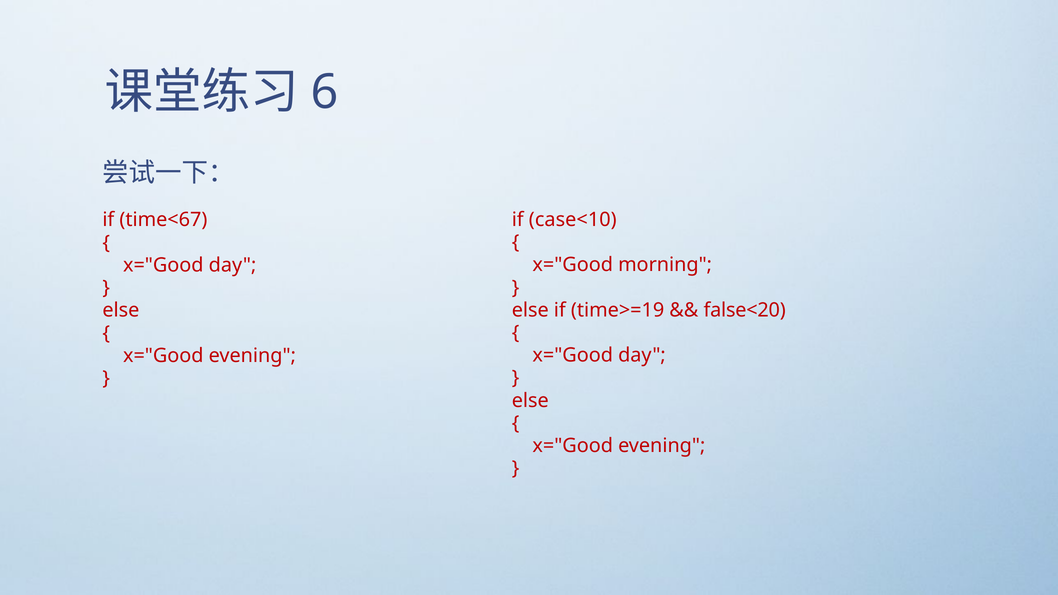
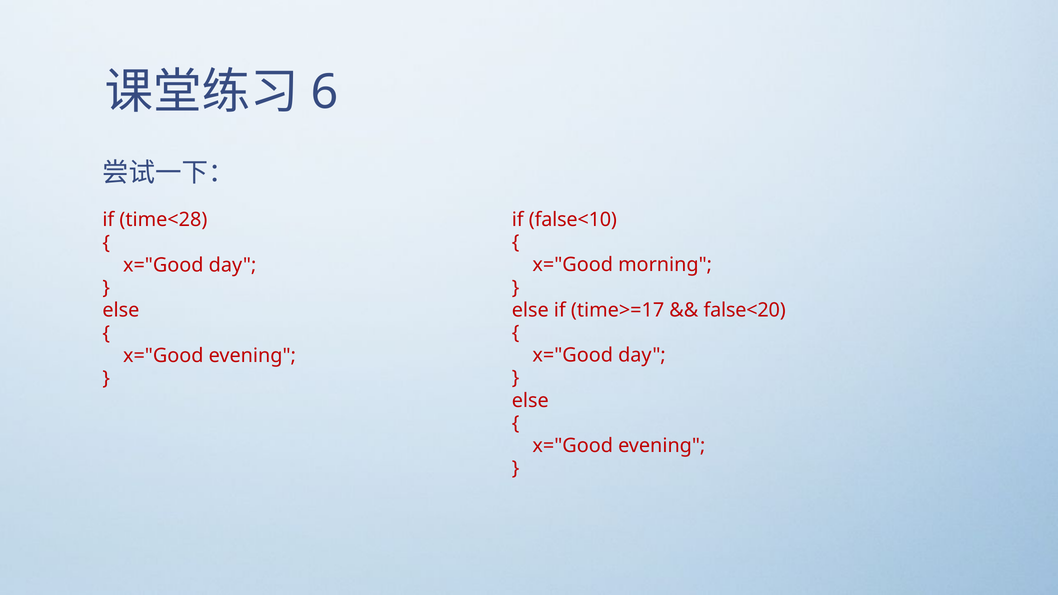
case<10: case<10 -> false<10 (573, 220)
time<67: time<67 -> time<28 (163, 220)
time>=19: time>=19 -> time>=17 (618, 310)
